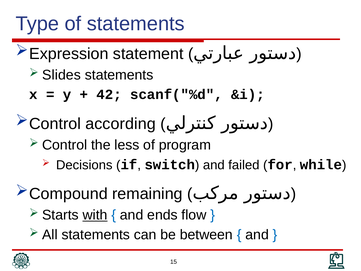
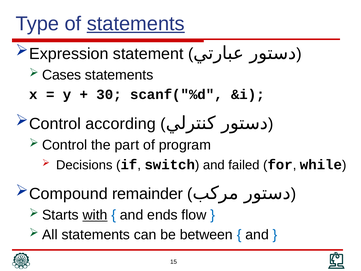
statements underline: none -> present (136, 24)
Slides: Slides -> Cases (62, 75)
42: 42 -> 30 (109, 94)
less: less -> part (127, 145)
remaining: remaining -> remainder (147, 194)
